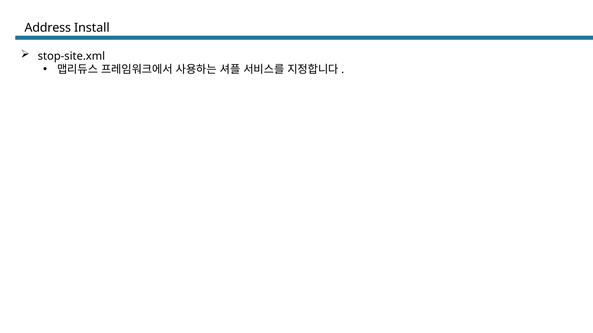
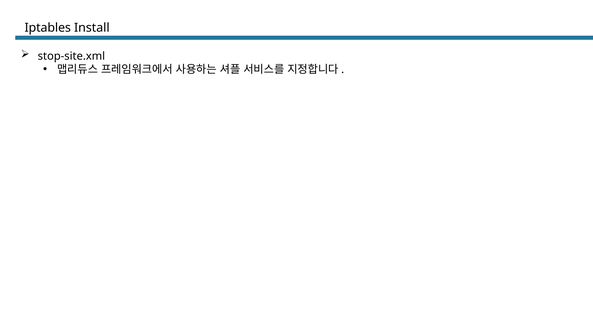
Address: Address -> Iptables (48, 28)
